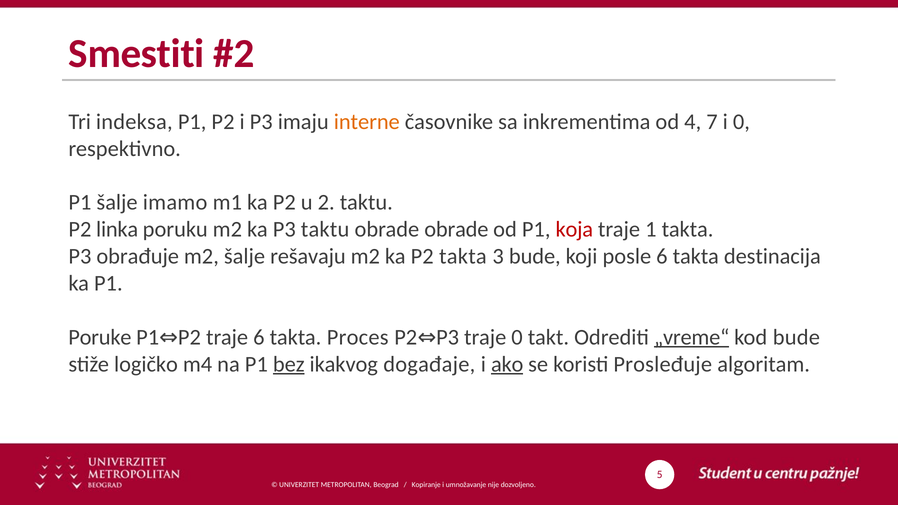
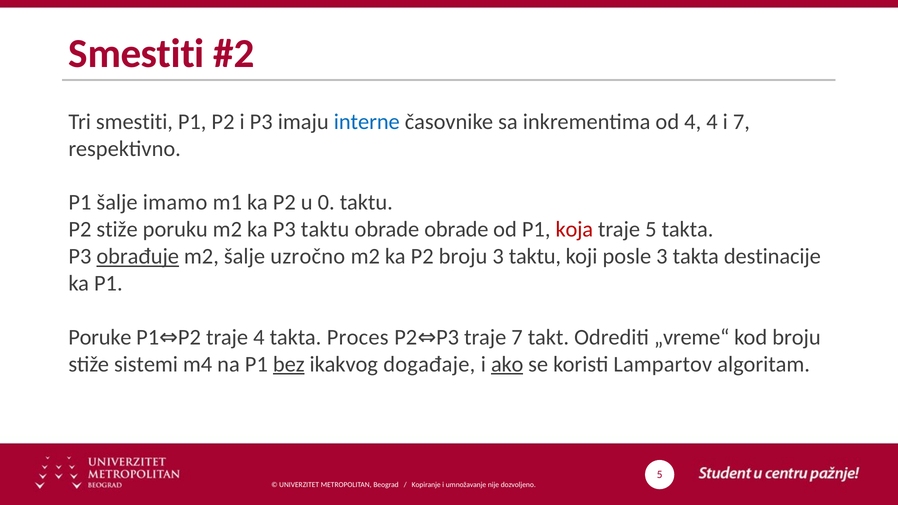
Tri indeksa: indeksa -> smestiti (134, 122)
interne colour: orange -> blue (367, 122)
4 7: 7 -> 4 (712, 122)
i 0: 0 -> 7 (741, 122)
2: 2 -> 0 (326, 203)
P2 linka: linka -> stiže (117, 230)
traje 1: 1 -> 5 (651, 230)
obrađuje underline: none -> present (138, 256)
rešavaju: rešavaju -> uzročno (308, 256)
P2 takta: takta -> broju (463, 256)
3 bude: bude -> taktu (535, 256)
posle 6: 6 -> 3 (662, 256)
destinacija: destinacija -> destinacije (772, 256)
traje 6: 6 -> 4 (259, 337)
traje 0: 0 -> 7 (517, 337)
„vreme“ underline: present -> none (692, 337)
kod bude: bude -> broju (796, 337)
logičko: logičko -> sistemi (146, 364)
Prosleđuje: Prosleđuje -> Lampartov (663, 364)
